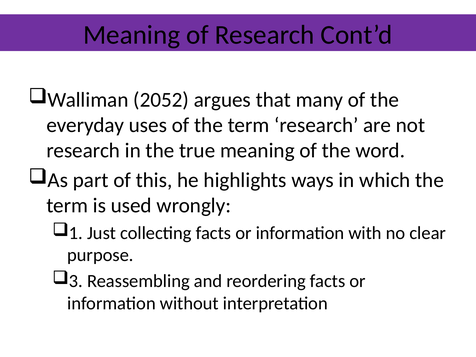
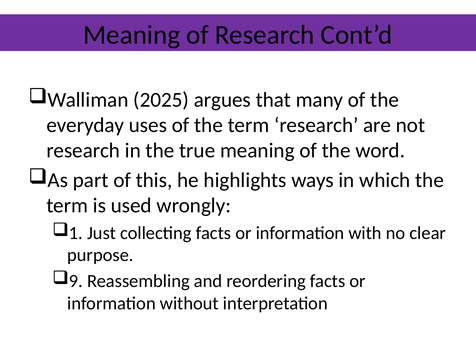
2052: 2052 -> 2025 (161, 100)
3: 3 -> 9 (76, 281)
